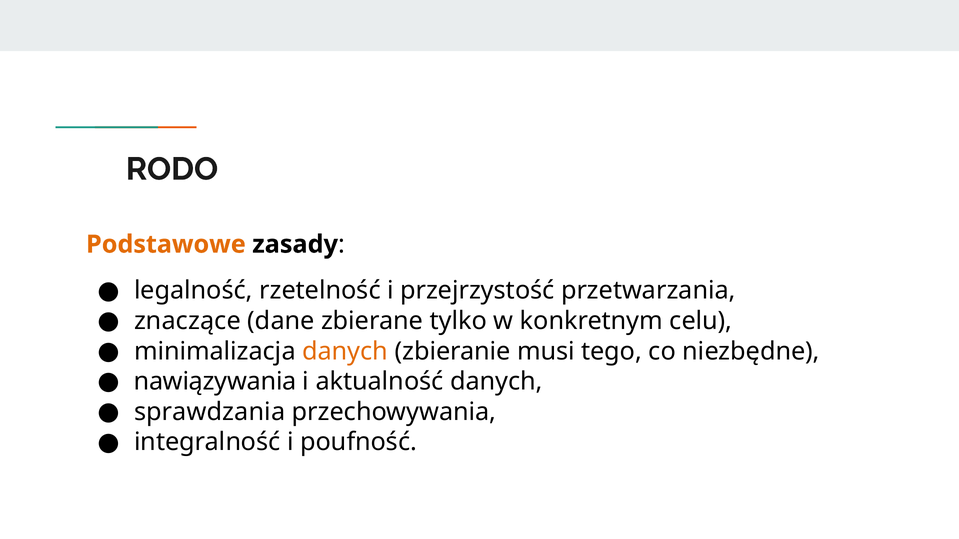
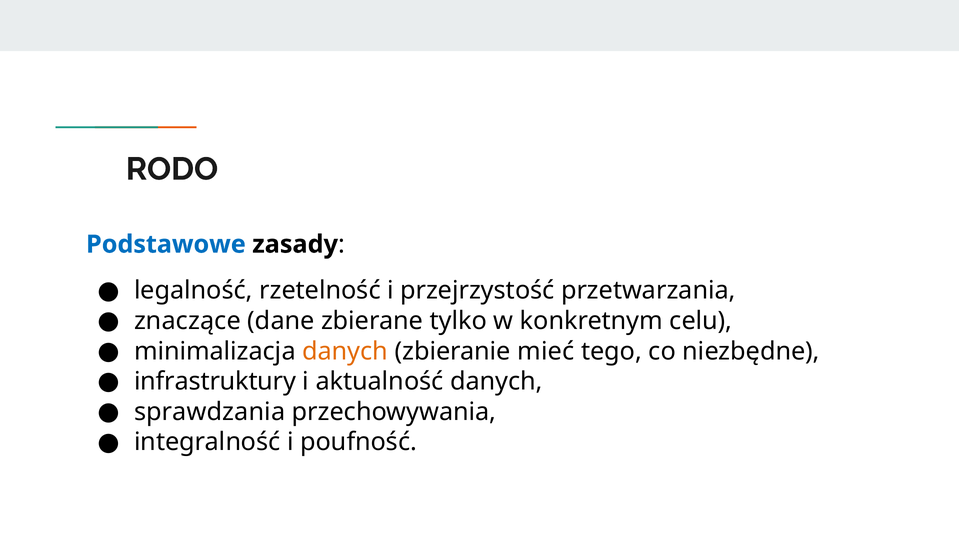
Podstawowe colour: orange -> blue (166, 245)
musi: musi -> mieć (546, 351)
nawiązywania: nawiązywania -> infrastruktury (215, 382)
